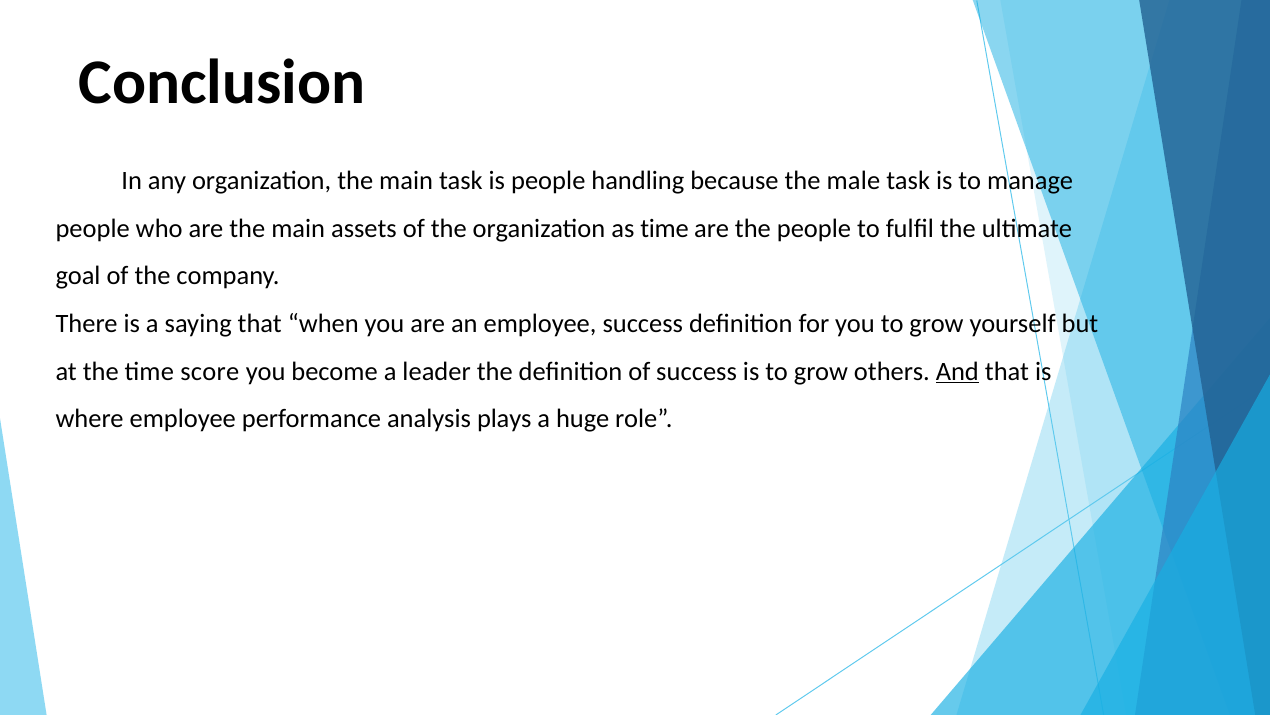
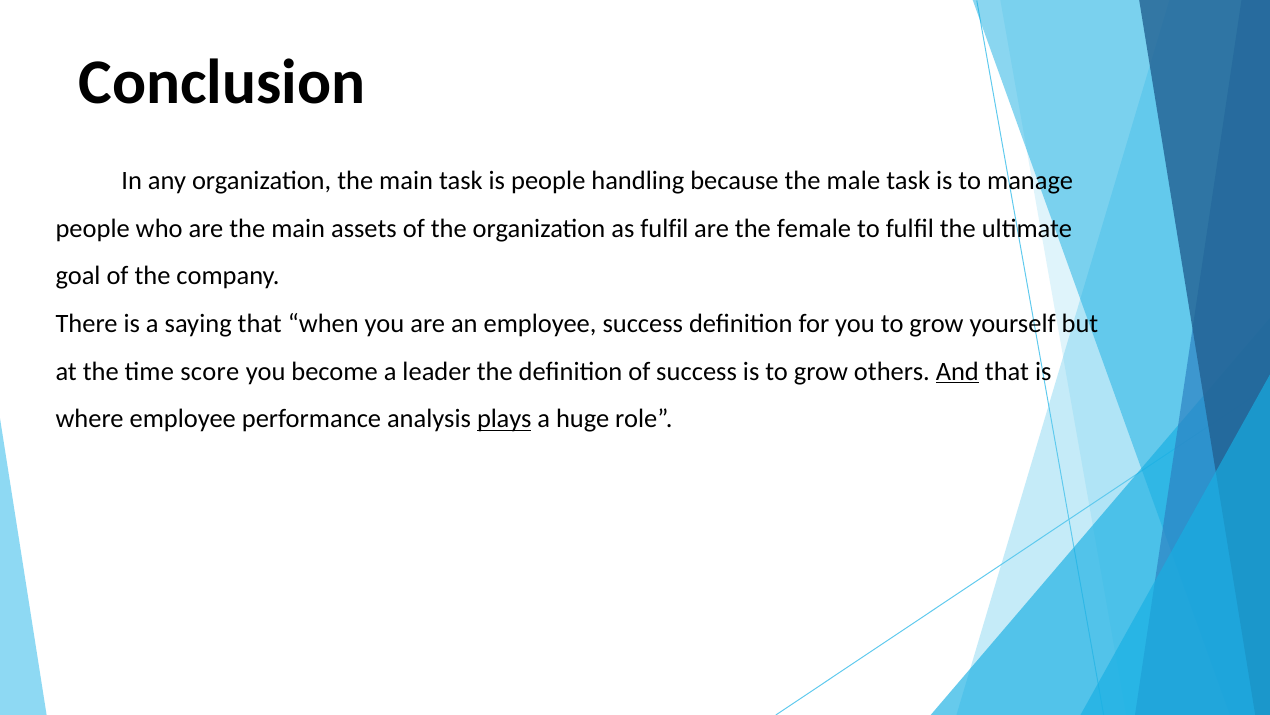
as time: time -> fulfil (664, 228)
the people: people -> female (814, 228)
plays underline: none -> present (504, 419)
